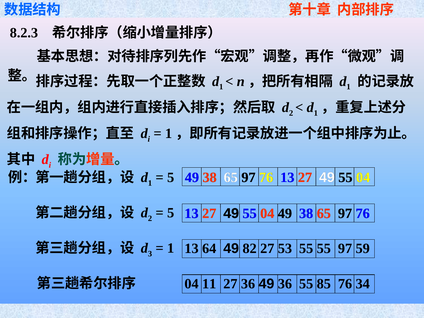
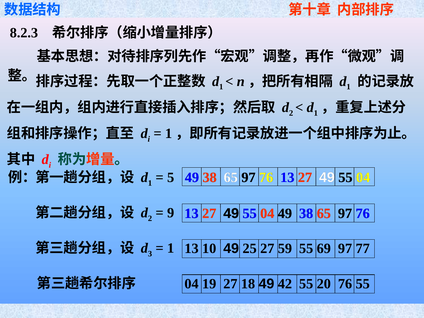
5: 5 -> 9 (171, 213)
64: 64 -> 10 (209, 249)
82: 82 -> 25 (250, 249)
53: 53 -> 59 (285, 249)
55 55: 55 -> 69 (324, 249)
59: 59 -> 77 (363, 249)
11: 11 -> 19 (209, 284)
27 36: 36 -> 18 (248, 284)
49 36: 36 -> 42 (285, 284)
85: 85 -> 20 (324, 284)
76 34: 34 -> 55 (363, 284)
